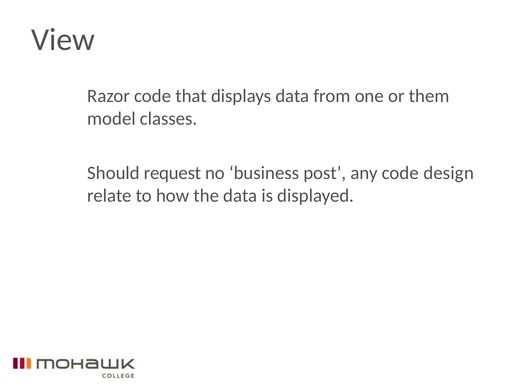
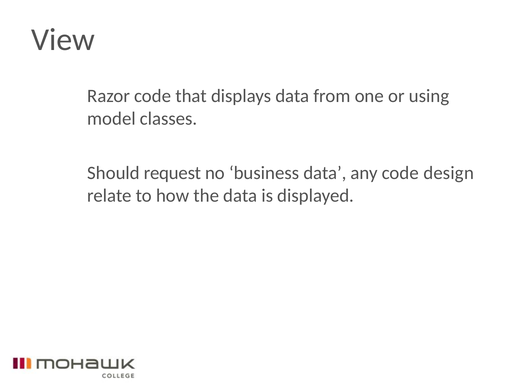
them: them -> using (429, 96)
business post: post -> data (325, 173)
